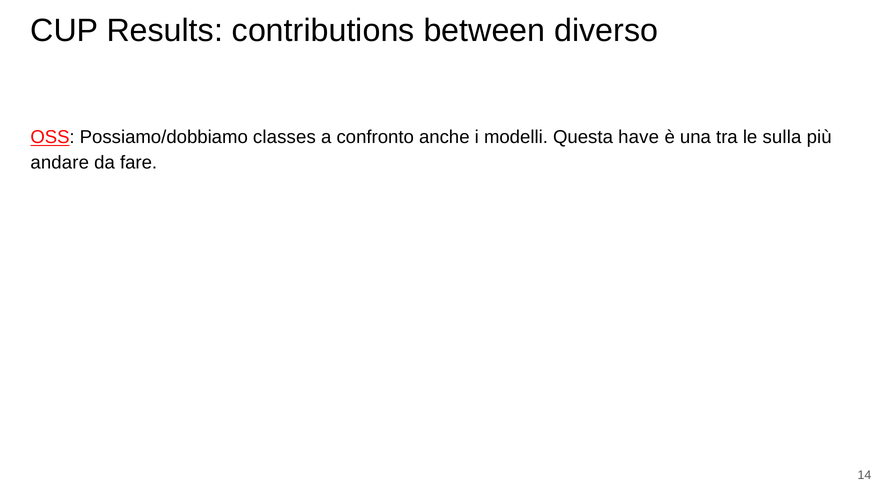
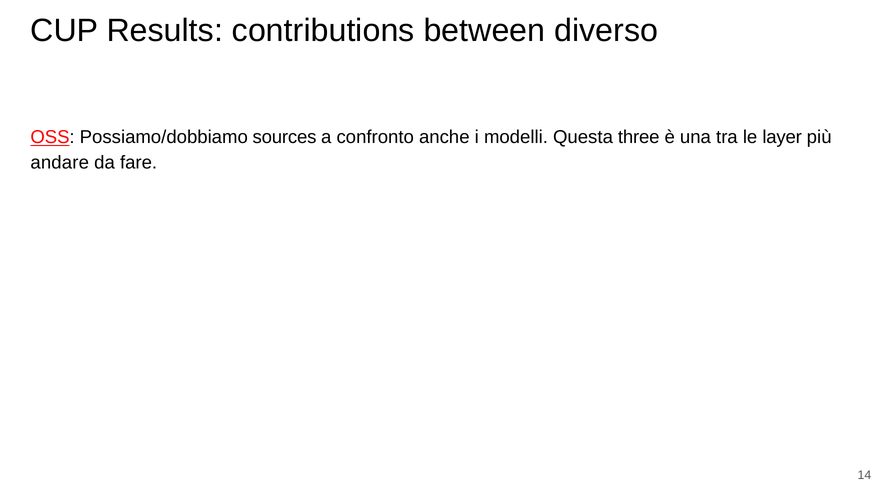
classes: classes -> sources (285, 137)
have: have -> three (639, 137)
sulla: sulla -> layer (782, 137)
